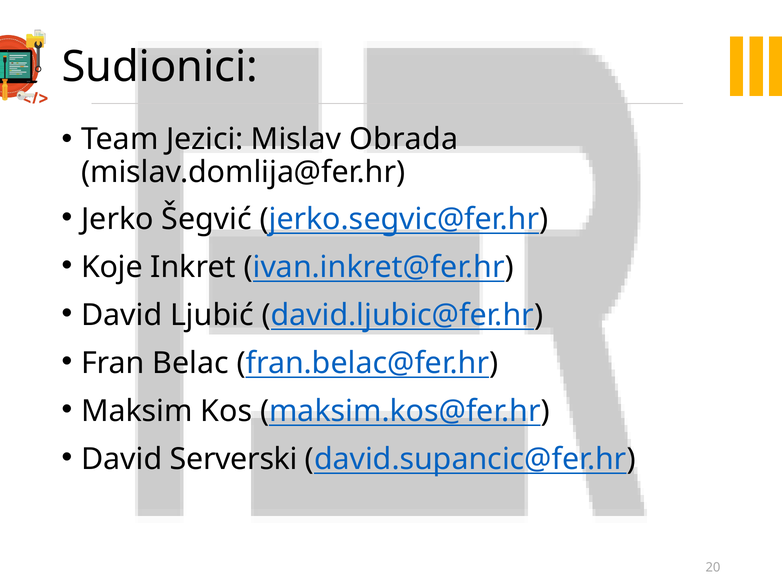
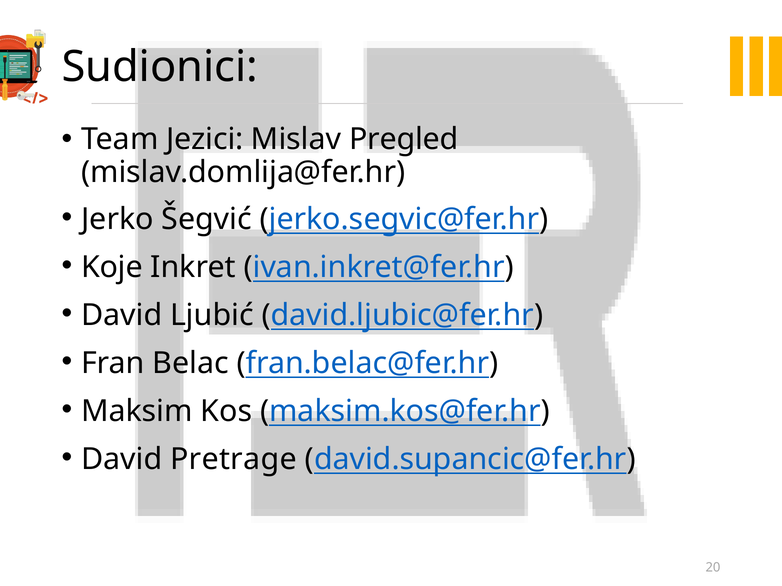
Obrada: Obrada -> Pregled (404, 140)
Serverski: Serverski -> Pretrage (233, 460)
